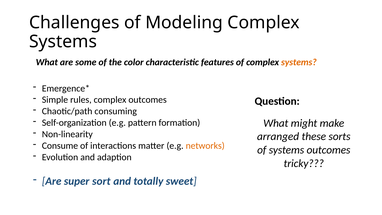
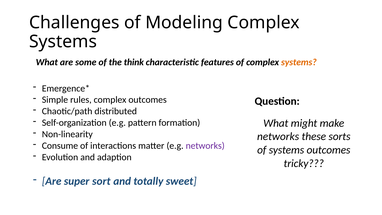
color: color -> think (134, 62)
consuming: consuming -> distributed (116, 111)
arranged: arranged -> networks (278, 136)
networks colour: orange -> purple (205, 146)
